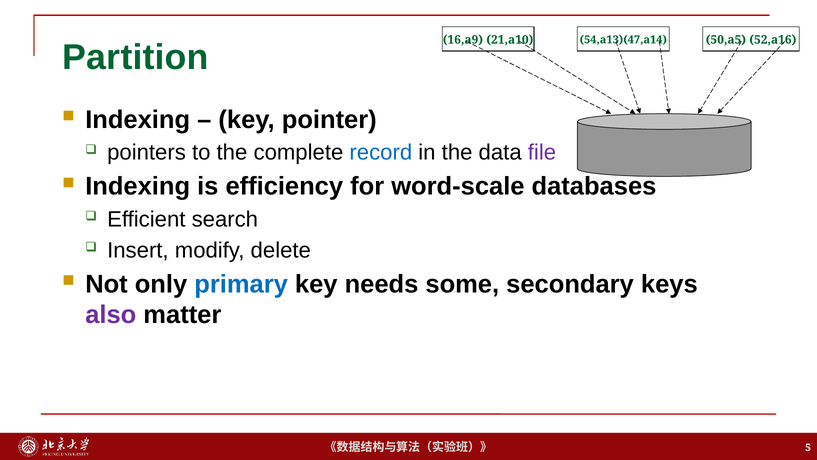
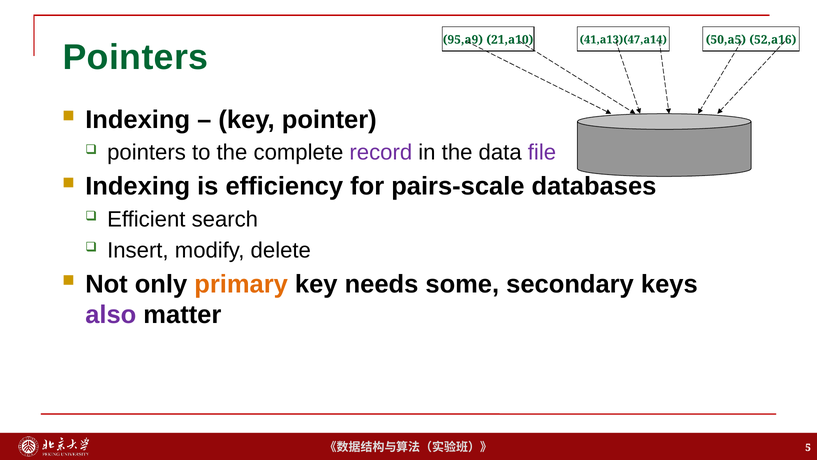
16,a9: 16,a9 -> 95,a9 (463, 40)
54,a13)(47,a14: 54,a13)(47,a14 -> 41,a13)(47,a14 (623, 40)
Partition: Partition -> Pointers (135, 57)
record colour: blue -> purple (381, 152)
word-scale: word-scale -> pairs-scale (458, 186)
primary colour: blue -> orange (241, 284)
